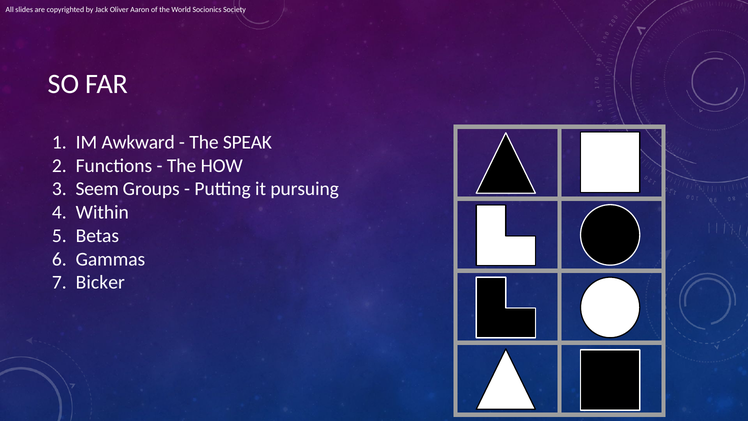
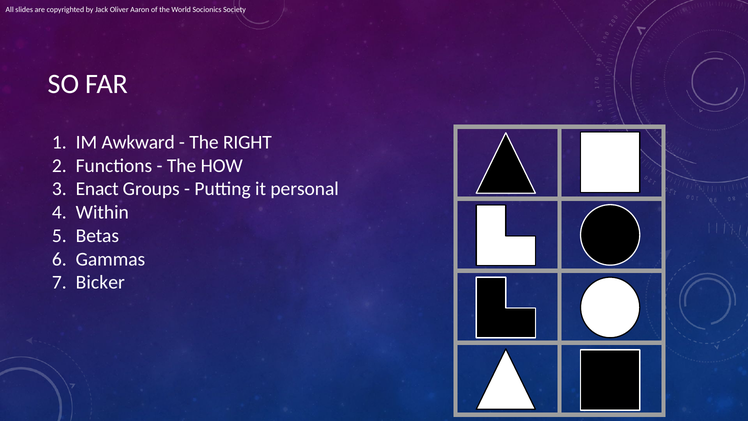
SPEAK: SPEAK -> RIGHT (247, 142)
Seem: Seem -> Enact (97, 189)
pursuing: pursuing -> personal (305, 189)
